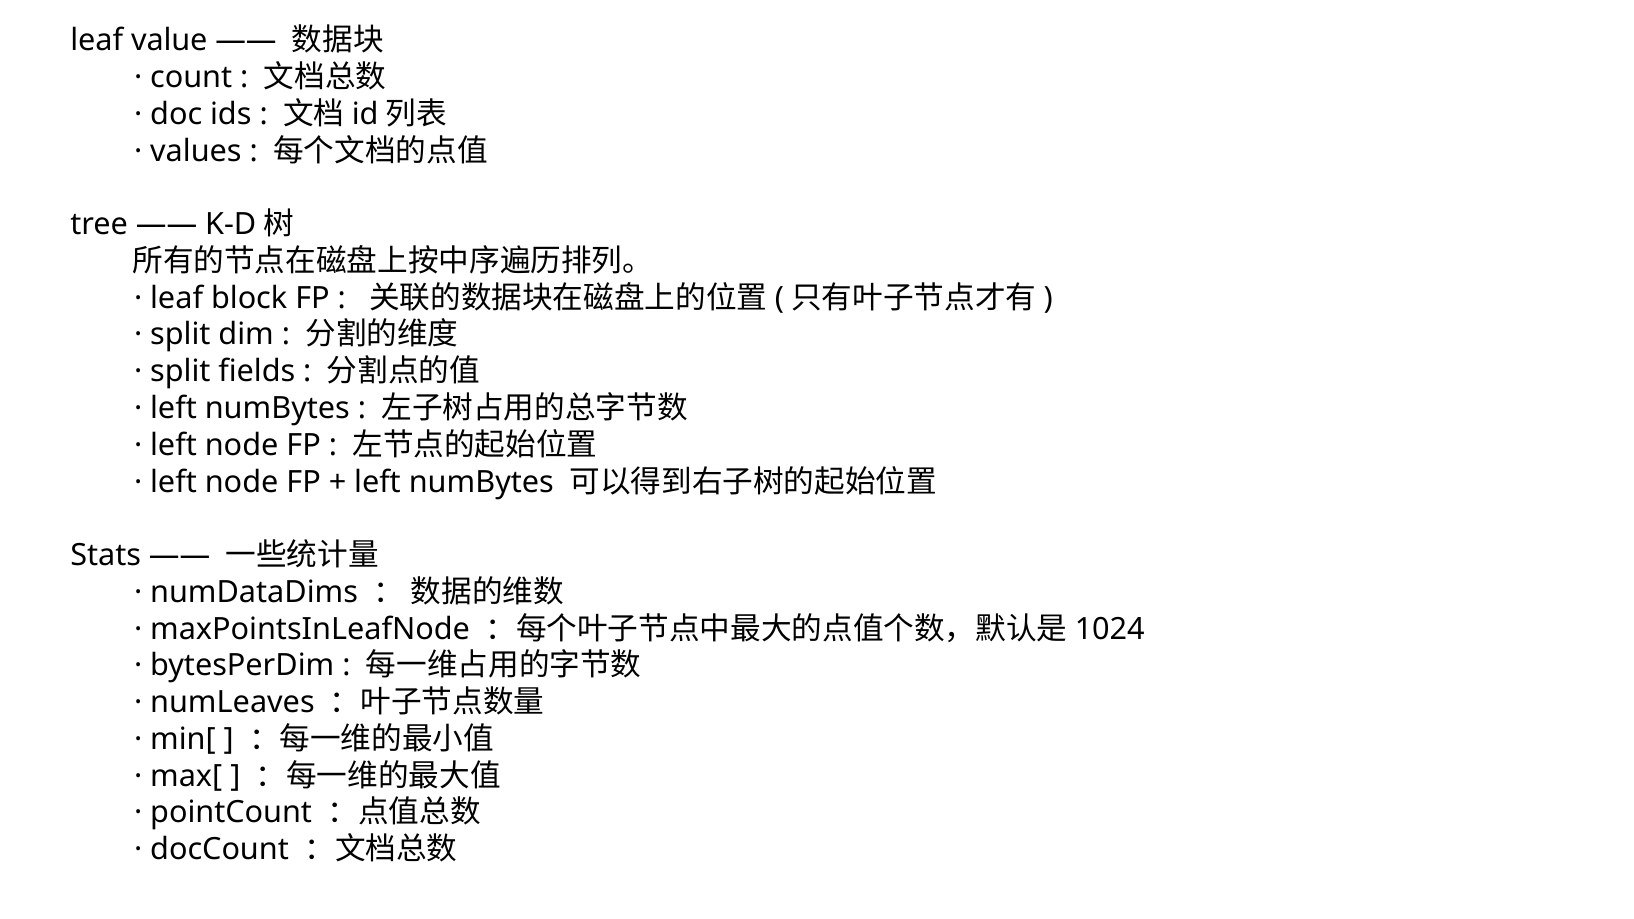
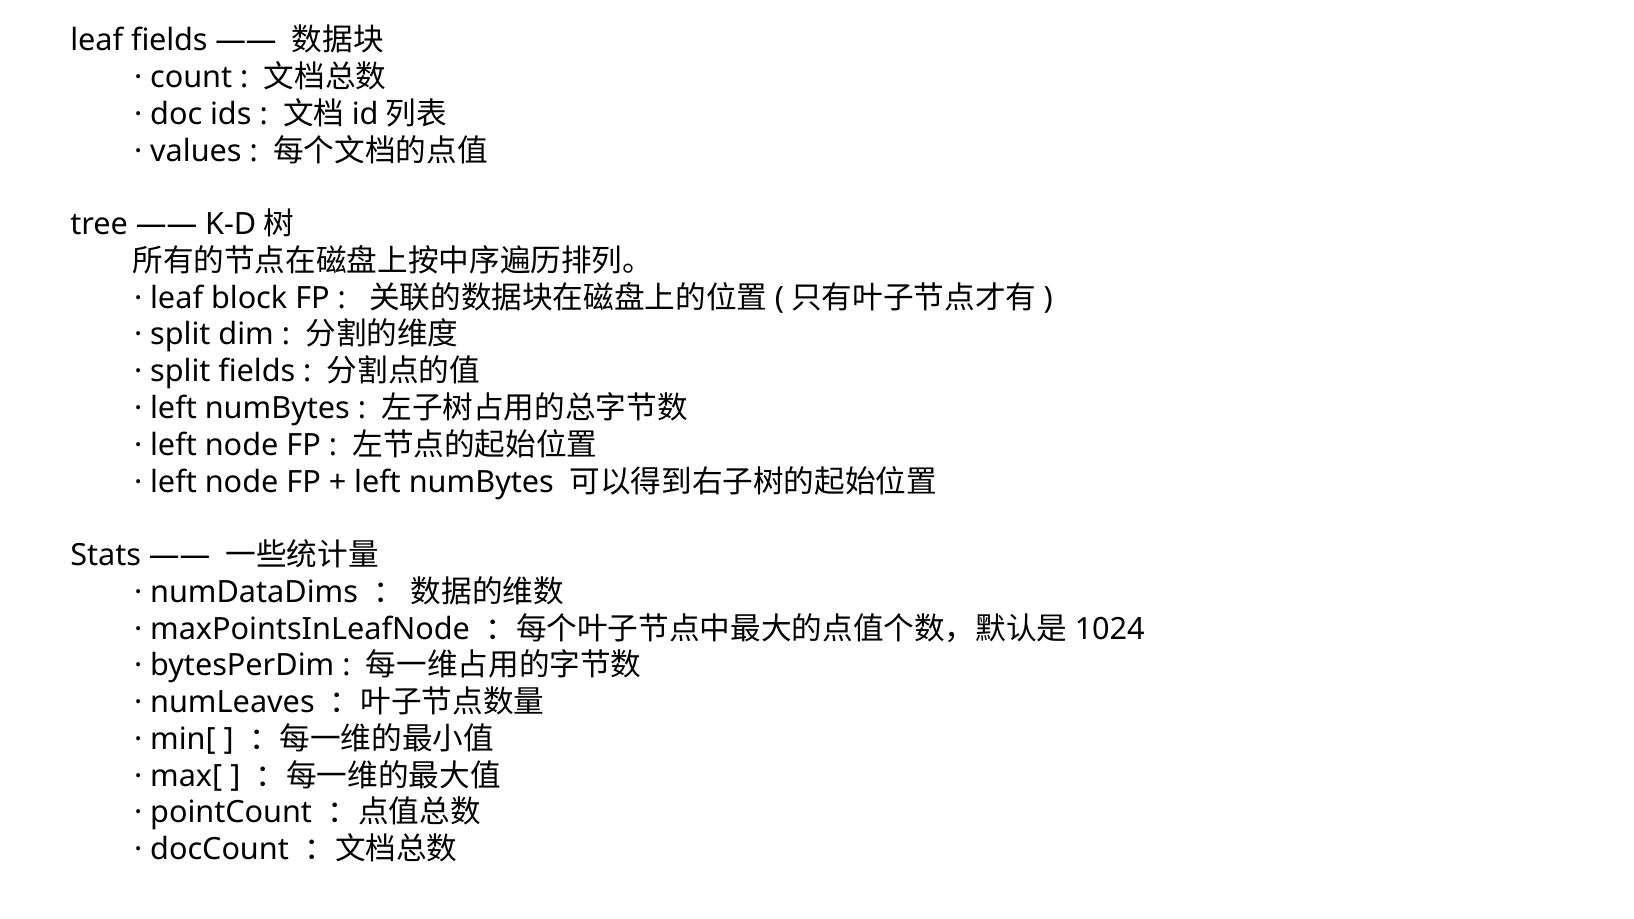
leaf value: value -> fields (169, 41)
